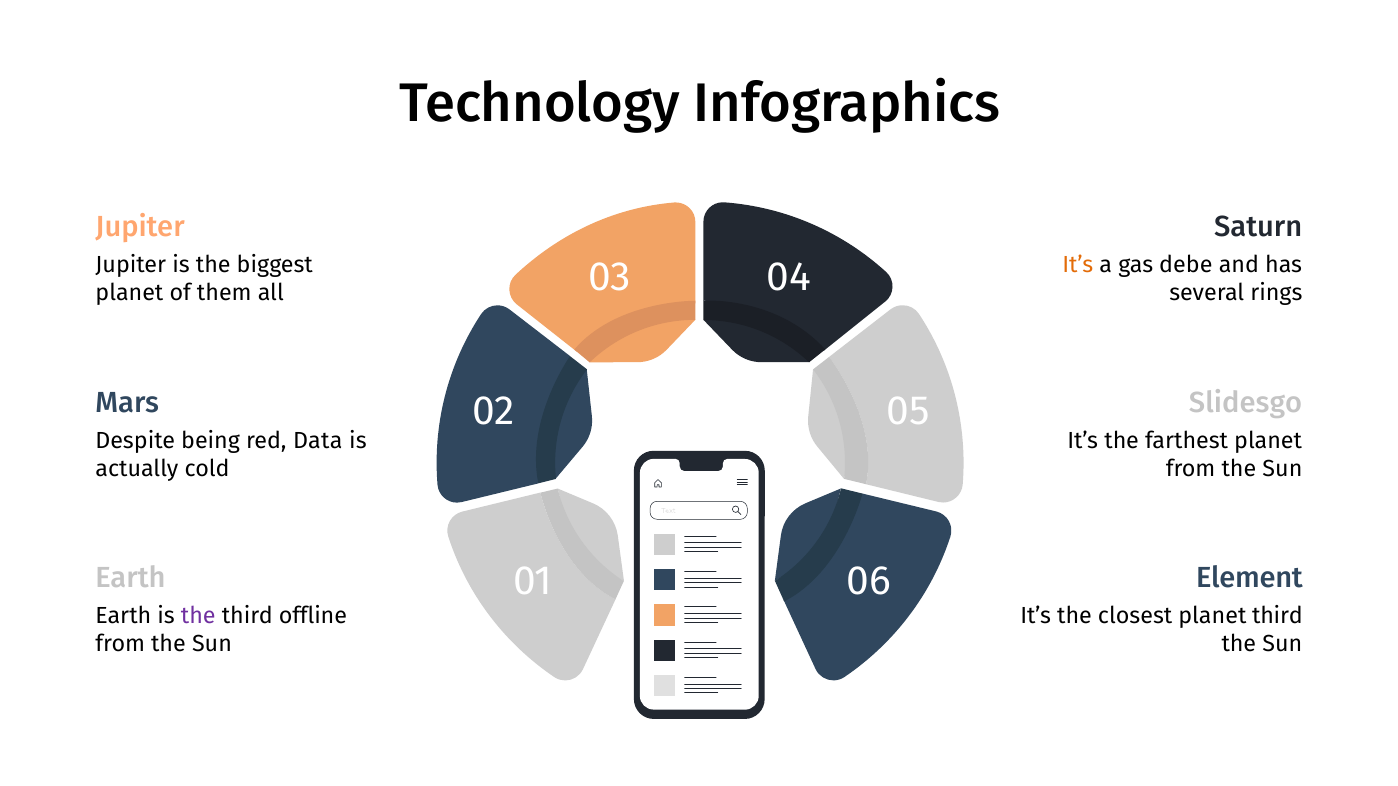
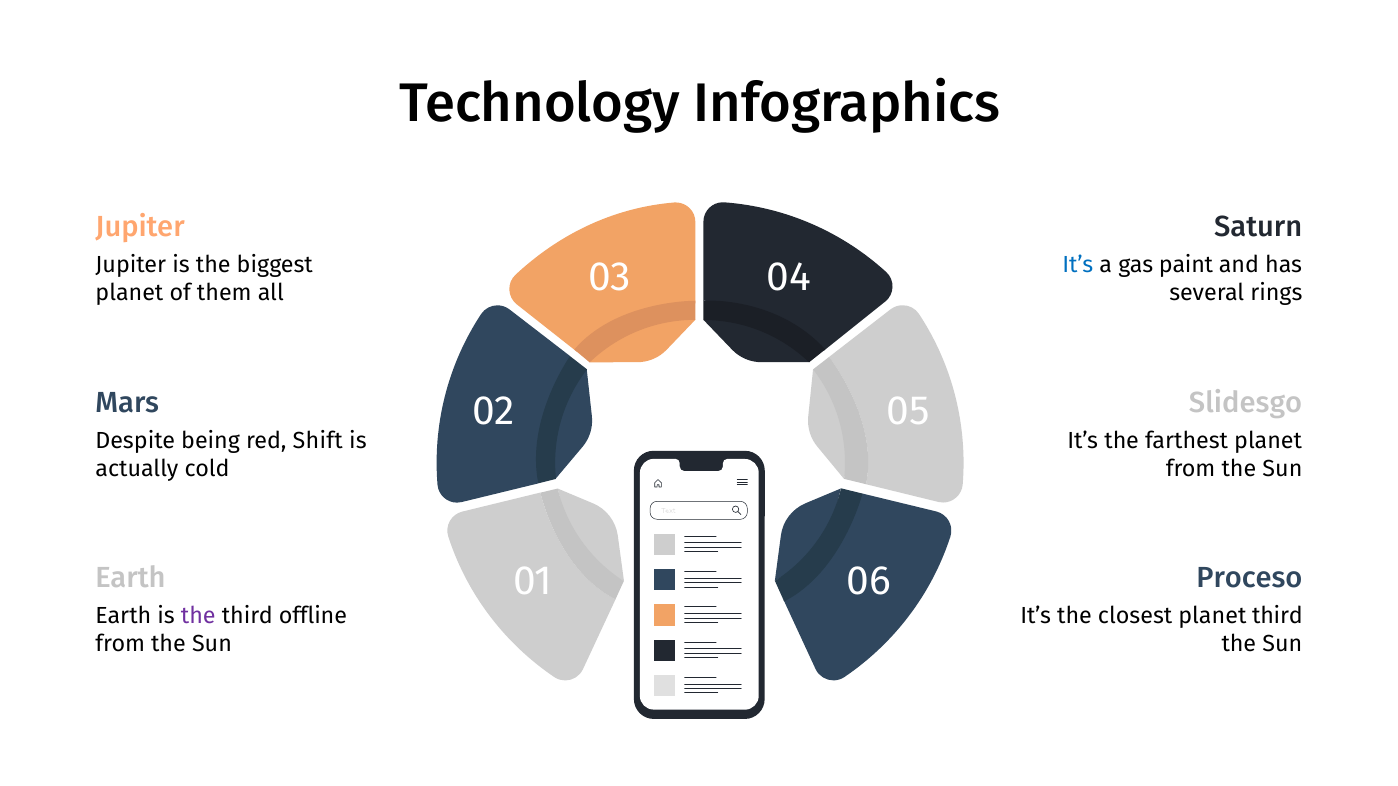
It’s colour: orange -> blue (1078, 265)
debe: debe -> paint (1186, 265)
Data: Data -> Shift (318, 441)
Element: Element -> Proceso (1249, 579)
